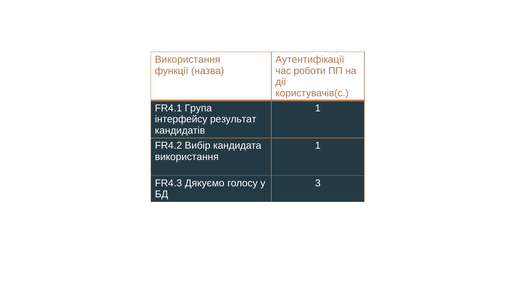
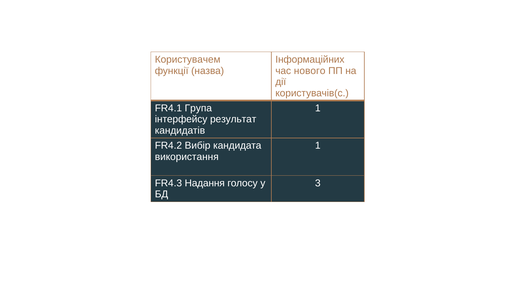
Використання: Використання -> Користувачем (188, 60)
Аутентифікації: Аутентифікації -> Інформаційних (310, 60)
роботи: роботи -> нового (310, 71)
Дякуємо: Дякуємо -> Надання (205, 183)
